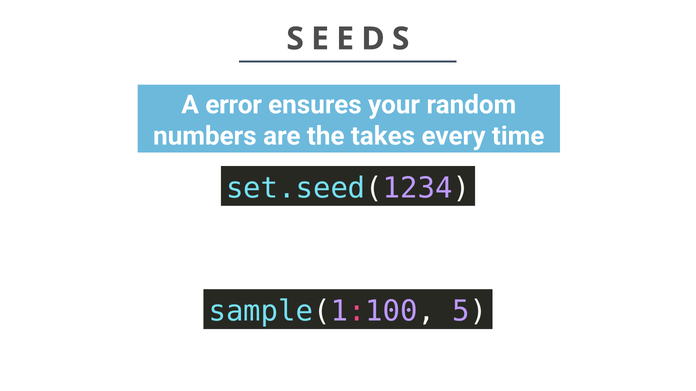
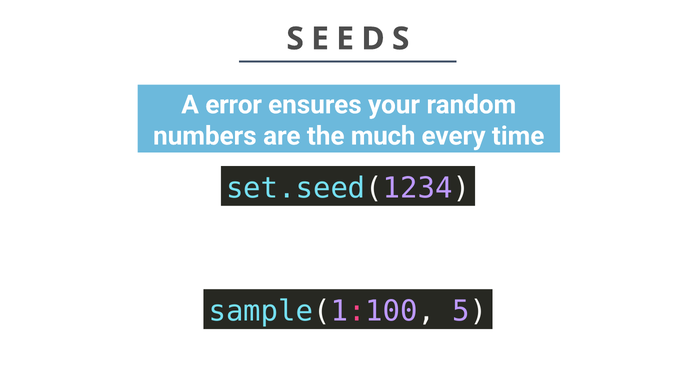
takes: takes -> much (383, 136)
